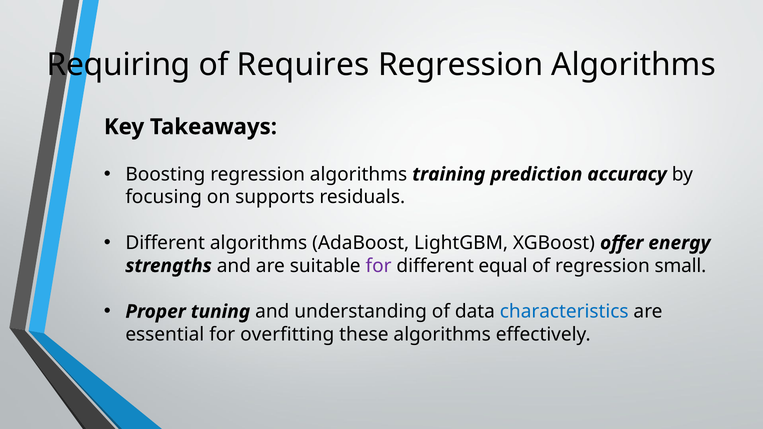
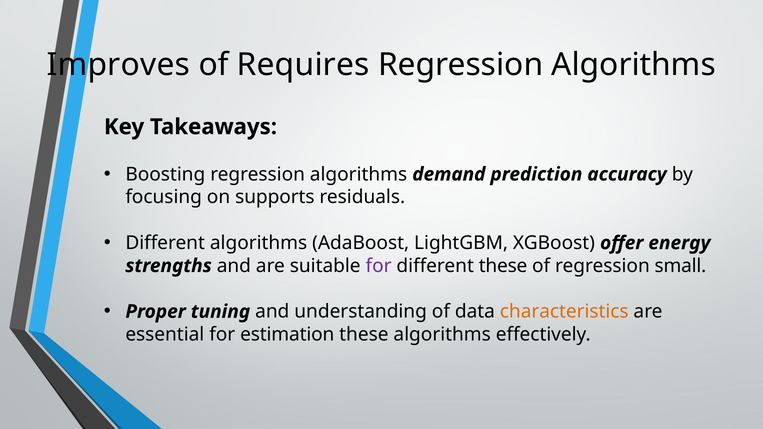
Requiring: Requiring -> Improves (118, 65)
training: training -> demand (449, 174)
different equal: equal -> these (503, 266)
characteristics colour: blue -> orange (564, 312)
overfitting: overfitting -> estimation (287, 335)
